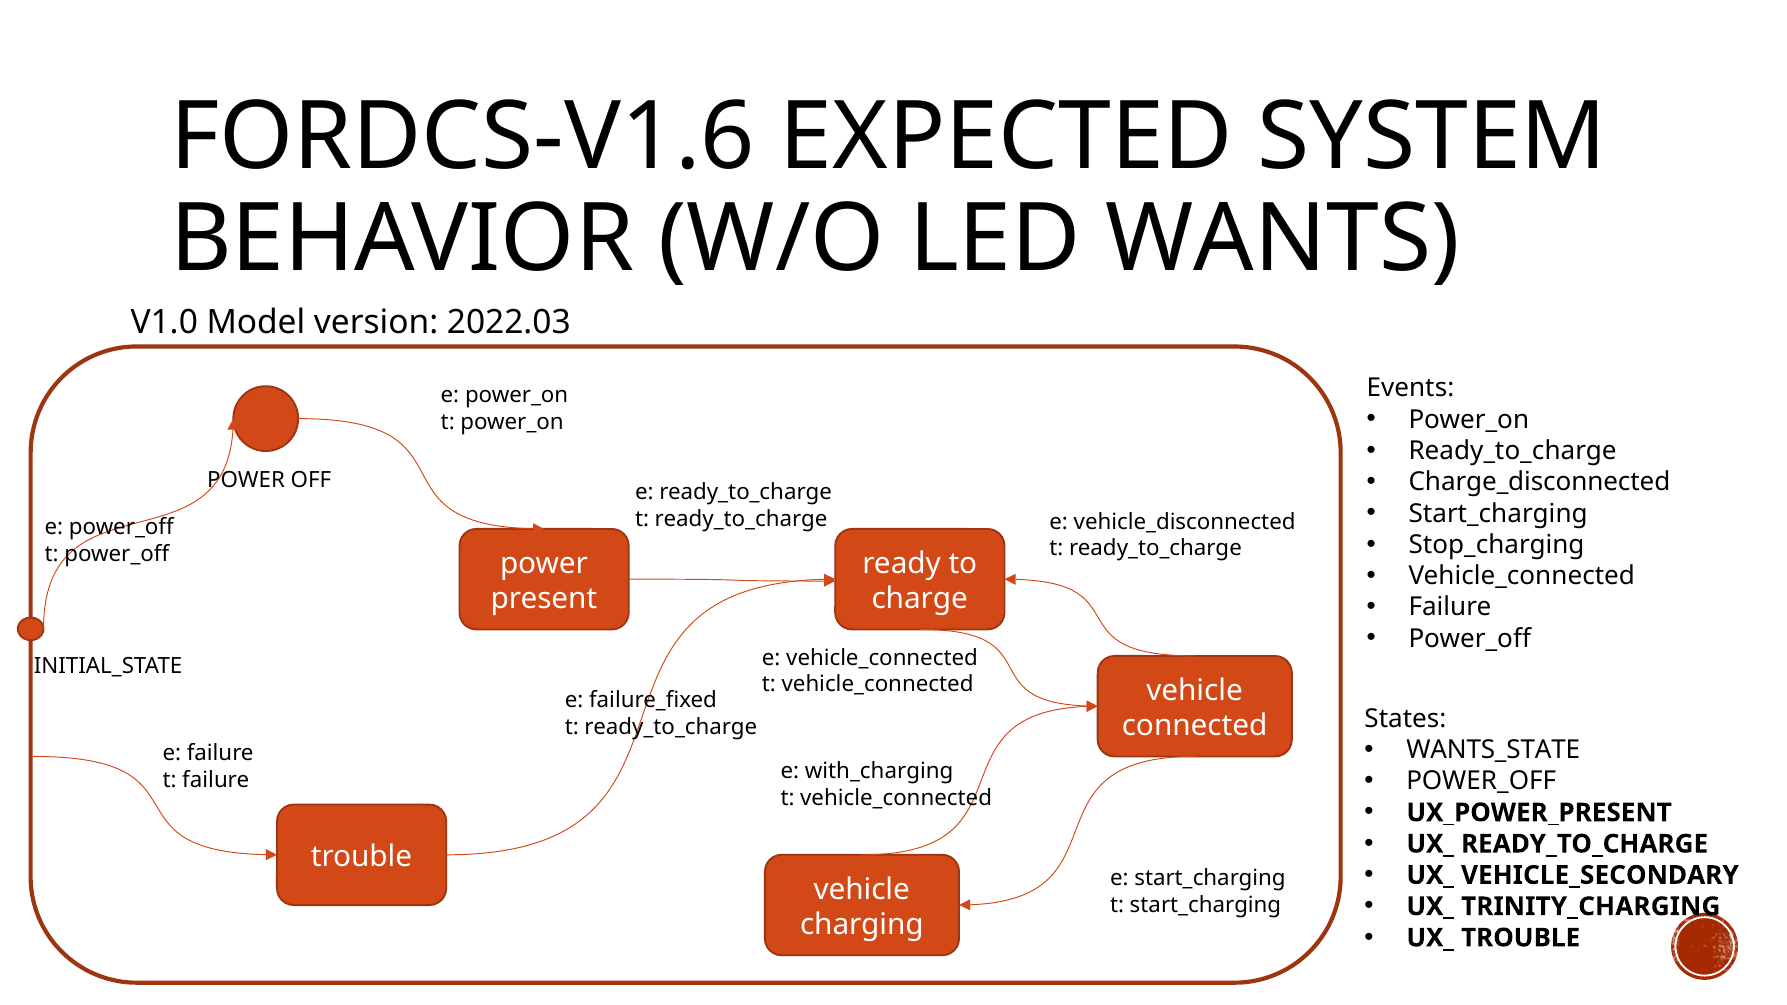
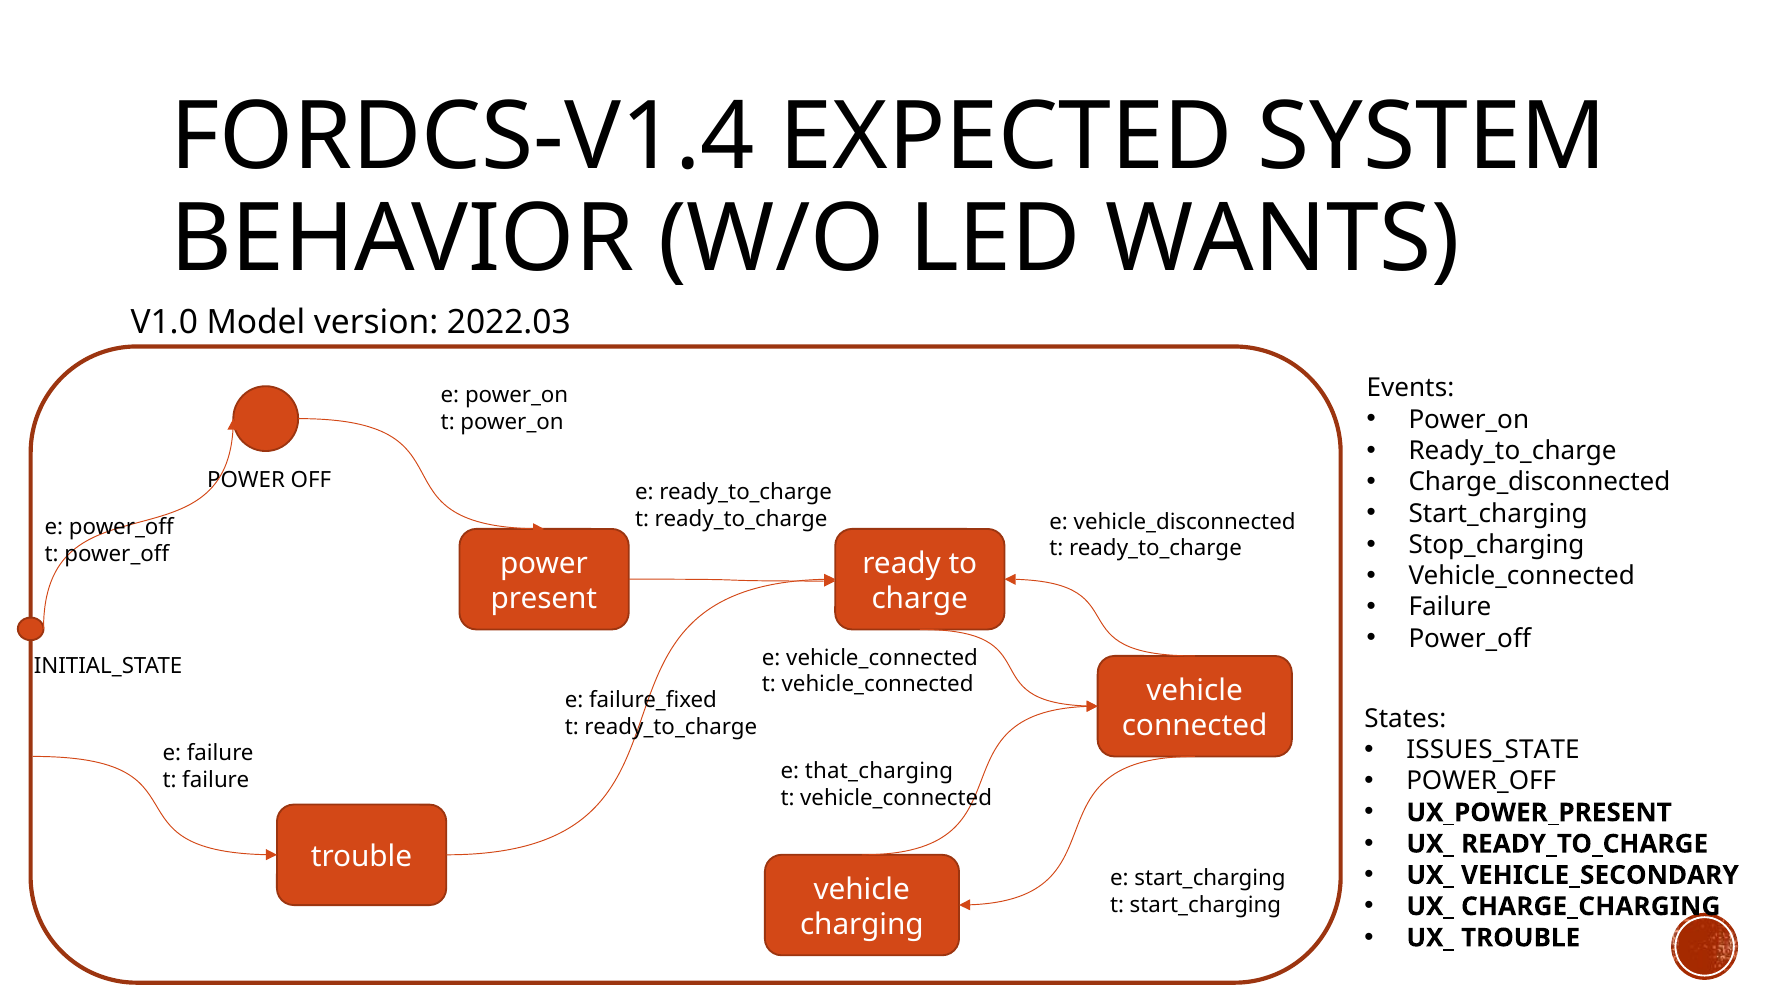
FORDCS-V1.6: FORDCS-V1.6 -> FORDCS-V1.4 (463, 137)
WANTS_STATE: WANTS_STATE -> ISSUES_STATE (1493, 750)
with_charging: with_charging -> that_charging (879, 771)
TRINITY_CHARGING: TRINITY_CHARGING -> CHARGE_CHARGING (1591, 907)
